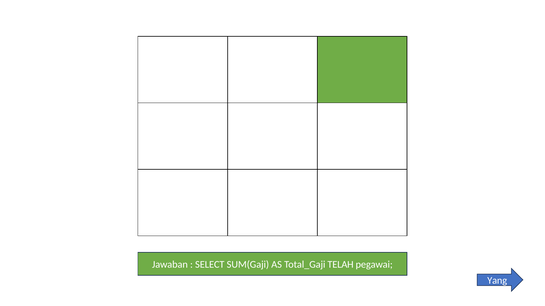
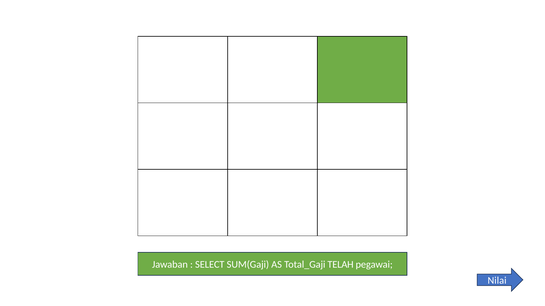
Yang: Yang -> Nilai (497, 281)
